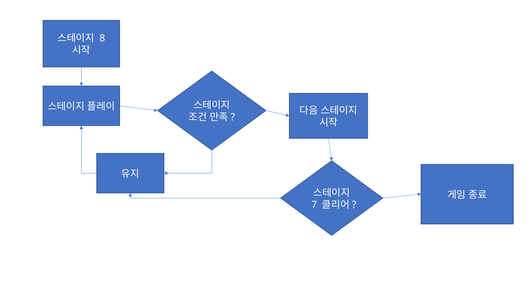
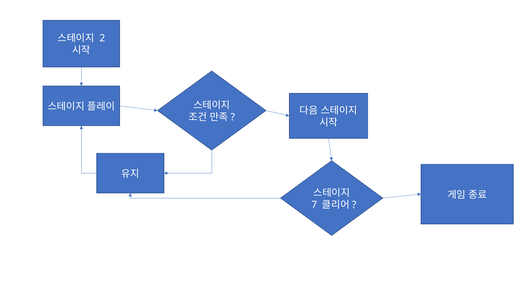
8: 8 -> 2 (102, 38)
